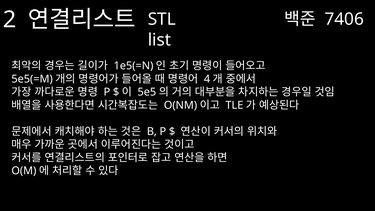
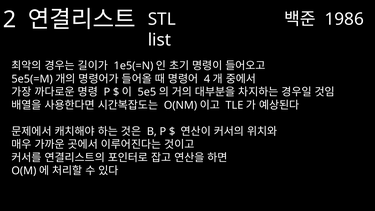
7406: 7406 -> 1986 (344, 19)
